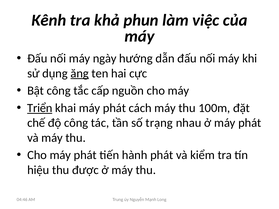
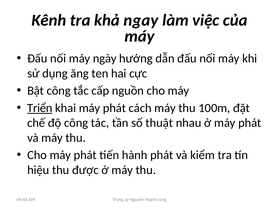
phun: phun -> ngay (141, 20)
ăng underline: present -> none (80, 73)
trạng: trạng -> thuật (159, 123)
